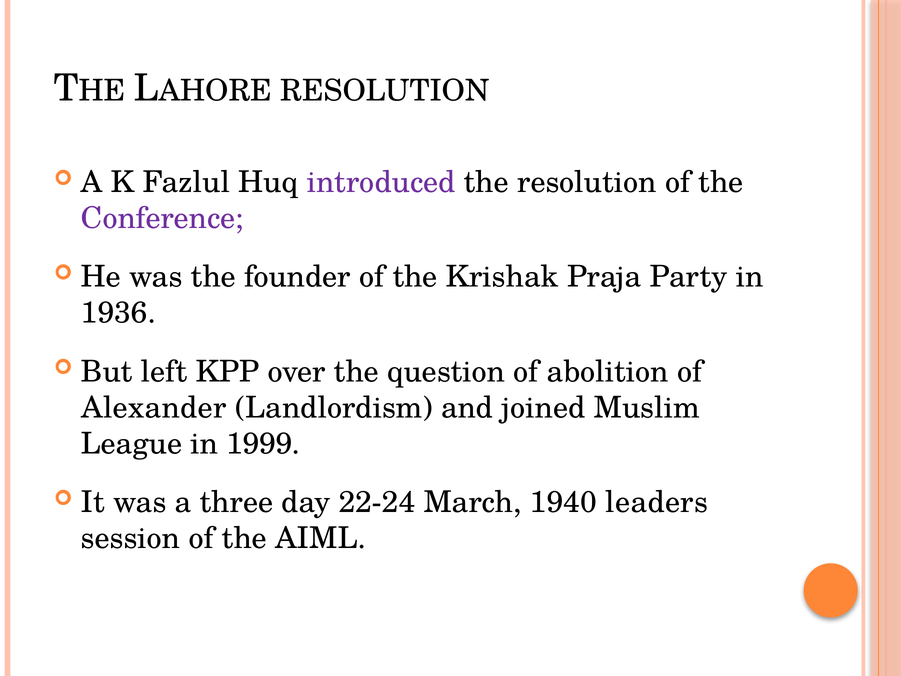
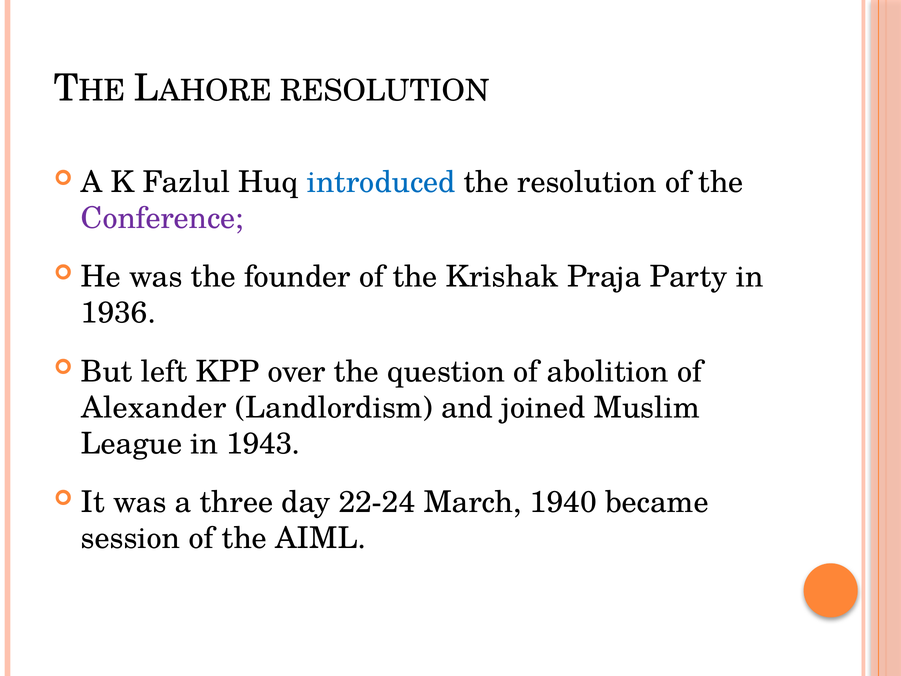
introduced colour: purple -> blue (381, 182)
1999: 1999 -> 1943 (263, 444)
leaders: leaders -> became (657, 502)
